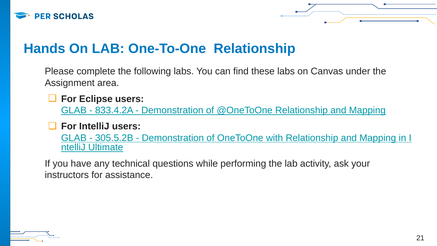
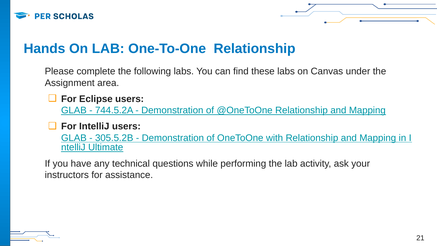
833.4.2A: 833.4.2A -> 744.5.2A (114, 110)
